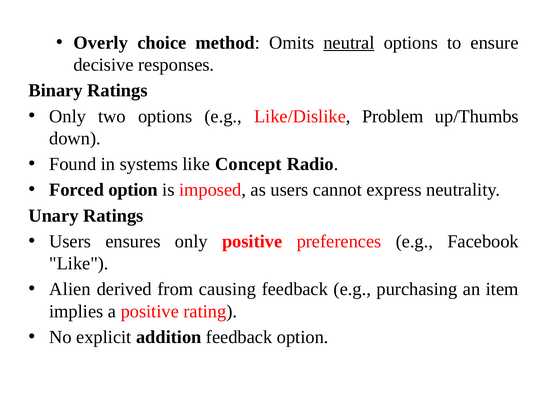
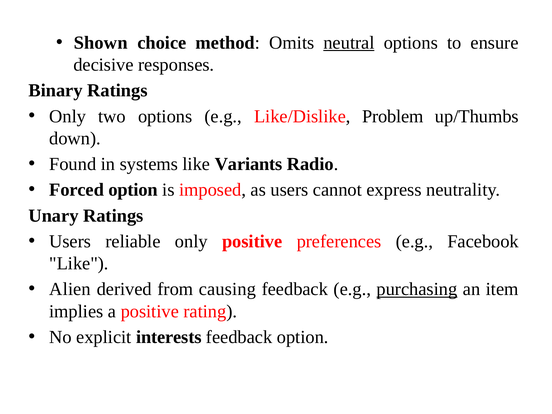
Overly: Overly -> Shown (101, 43)
Concept: Concept -> Variants (249, 164)
ensures: ensures -> reliable (133, 241)
purchasing underline: none -> present (417, 289)
addition: addition -> interests (169, 337)
